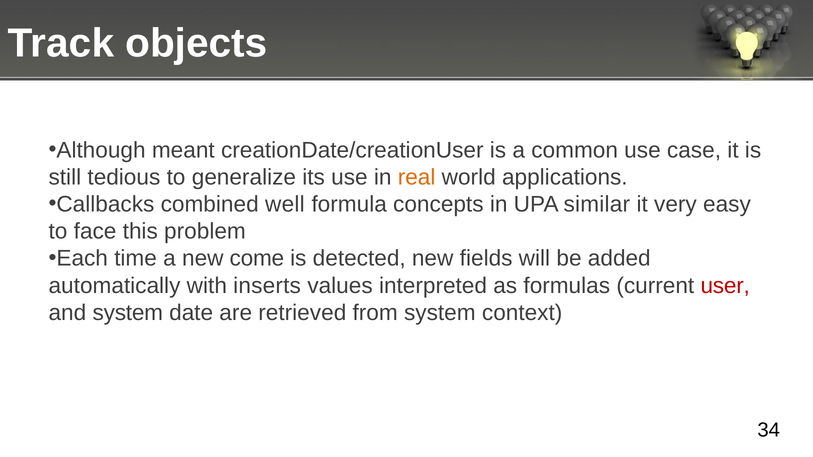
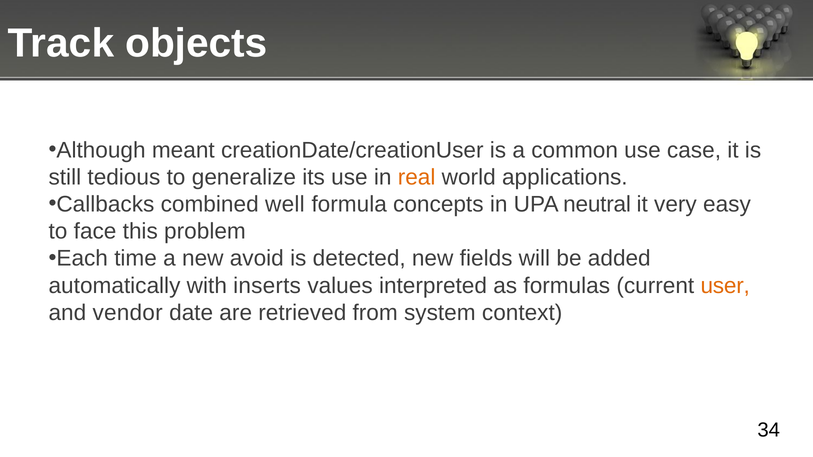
similar: similar -> neutral (597, 204)
come: come -> avoid (257, 259)
user colour: red -> orange (725, 286)
and system: system -> vendor (128, 313)
